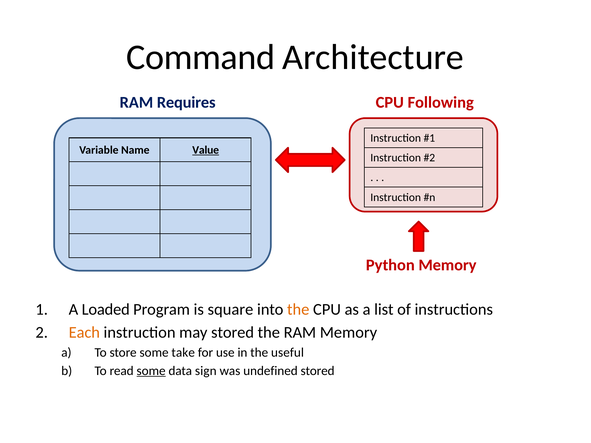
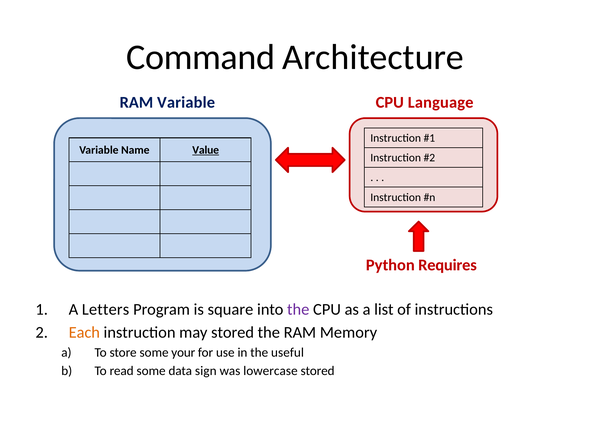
RAM Requires: Requires -> Variable (186, 103)
Following: Following -> Language (441, 103)
Python Memory: Memory -> Requires (447, 265)
Loaded: Loaded -> Letters (106, 309)
the colour: orange -> purple (298, 309)
take: take -> your (183, 353)
some underline: present -> none (151, 371)
undefined: undefined -> lowercase (270, 371)
